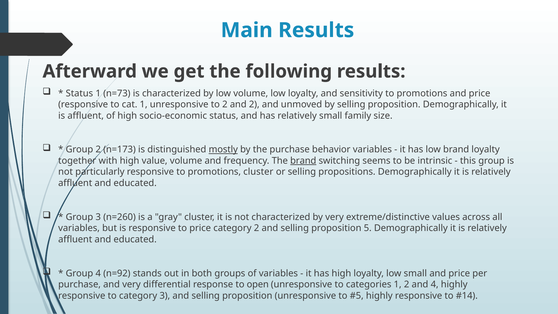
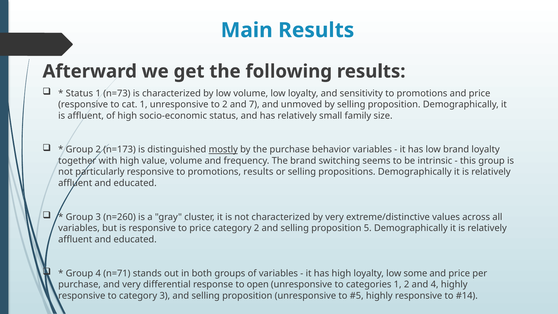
and 2: 2 -> 7 (254, 104)
brand underline: present -> none (303, 161)
promotions cluster: cluster -> results (258, 172)
n=92: n=92 -> n=71 (117, 273)
low small: small -> some (415, 273)
